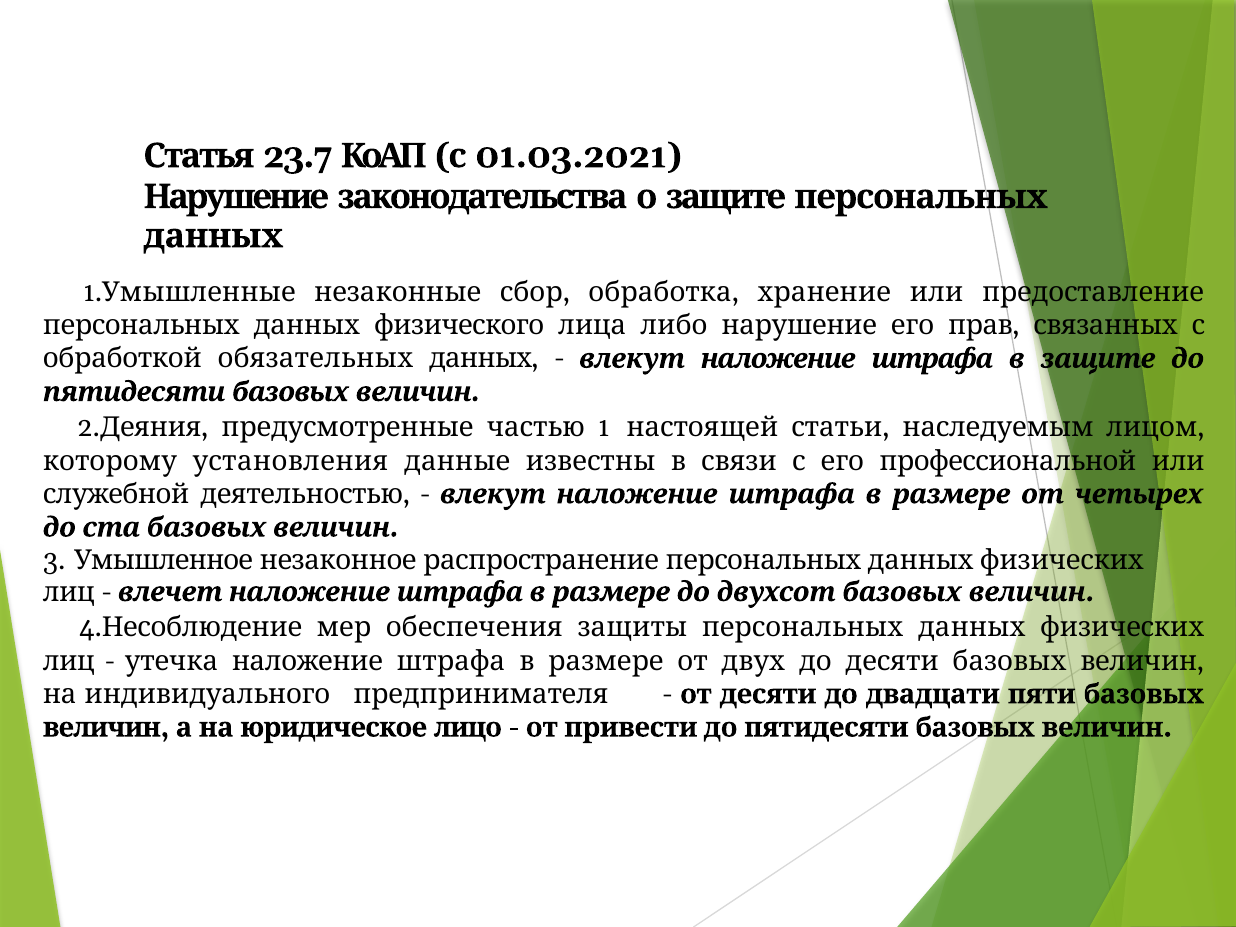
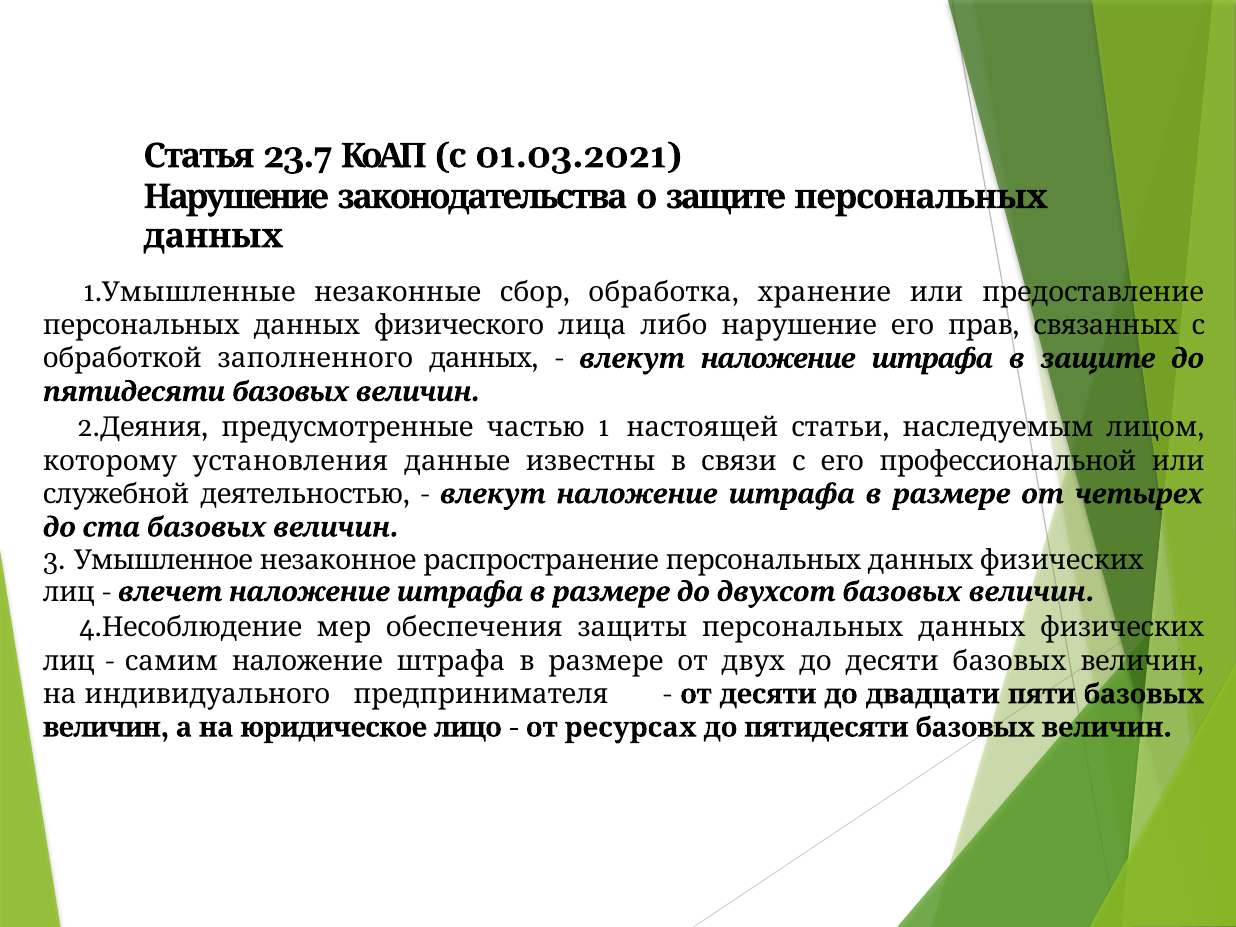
обязательных: обязательных -> заполненного (315, 359)
утечка: утечка -> самим (171, 661)
привести: привести -> ресурсах (631, 728)
